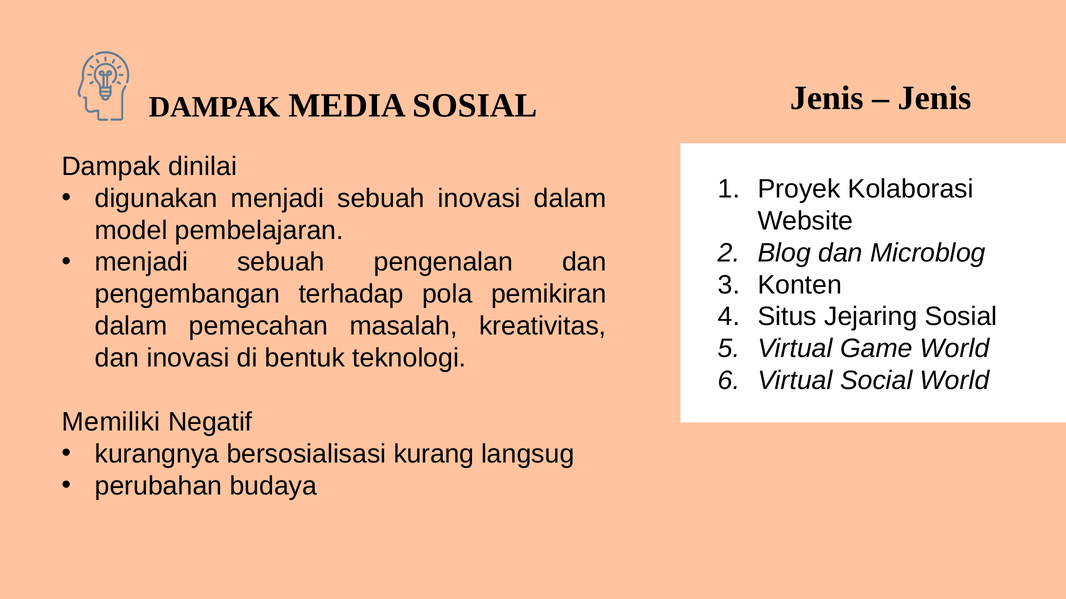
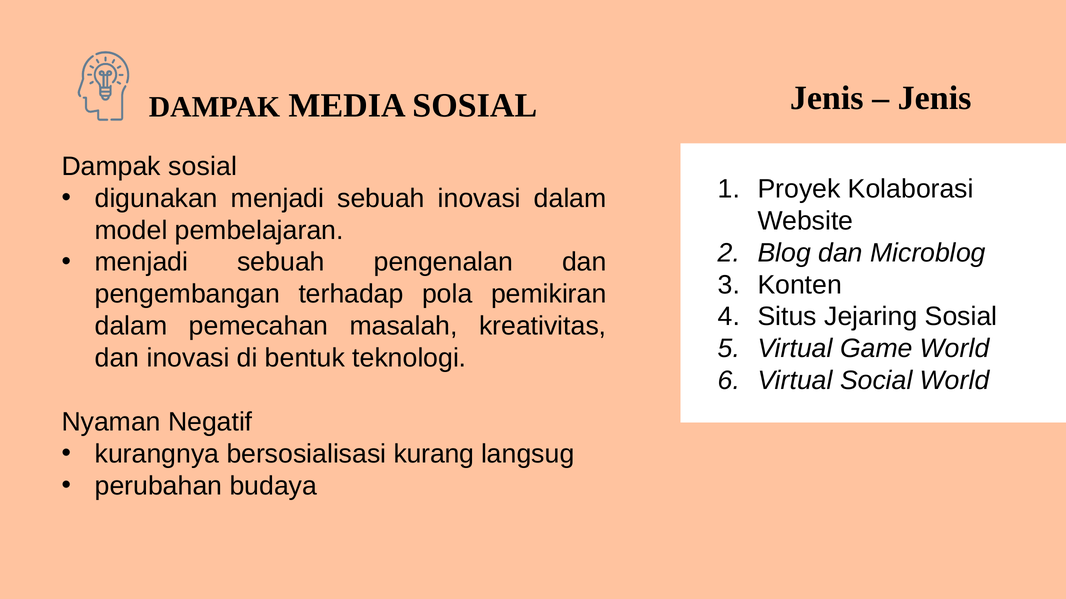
Dampak dinilai: dinilai -> sosial (203, 167)
Memiliki: Memiliki -> Nyaman (111, 422)
